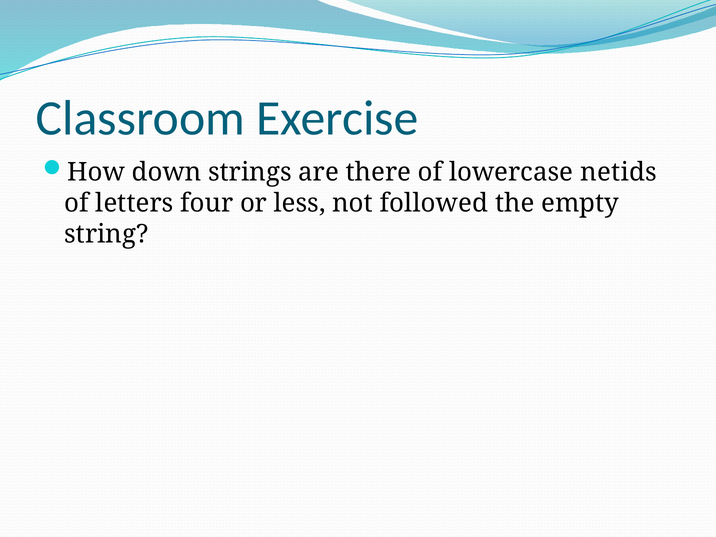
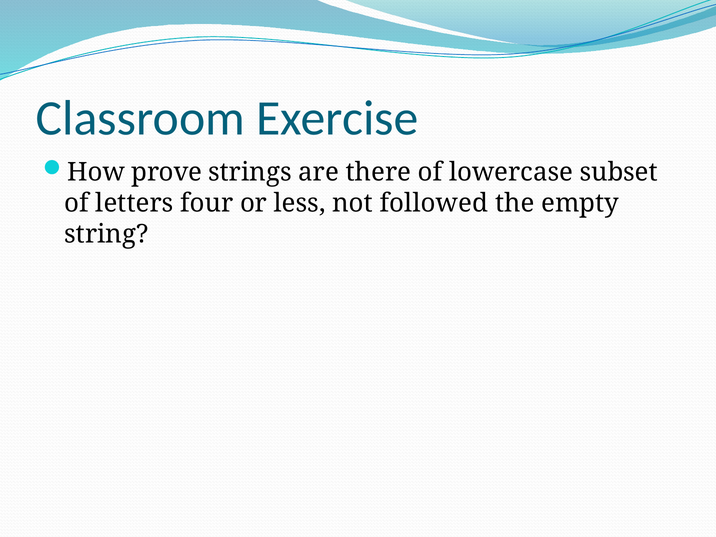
down: down -> prove (167, 172)
netids: netids -> subset (619, 172)
